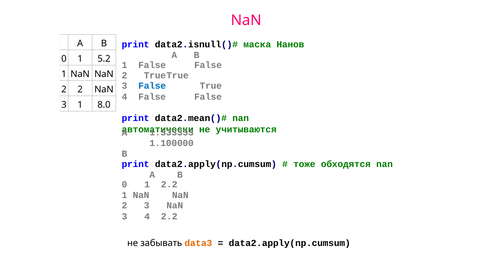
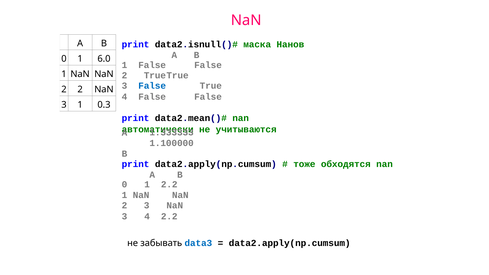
5.2: 5.2 -> 6.0 (104, 59)
8.0: 8.0 -> 0.3 (104, 105)
data3 colour: orange -> blue (198, 243)
